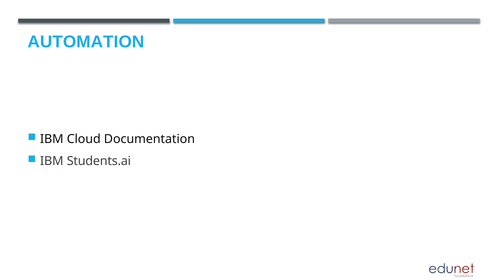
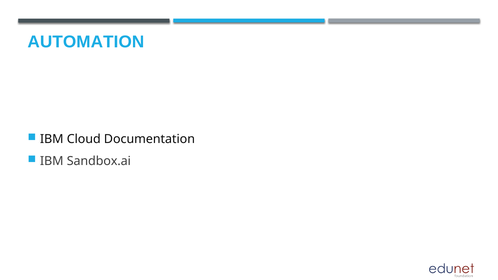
Students.ai: Students.ai -> Sandbox.ai (99, 161)
